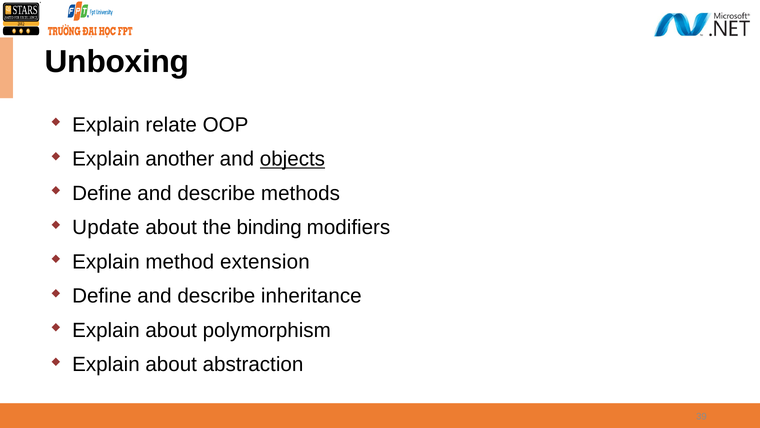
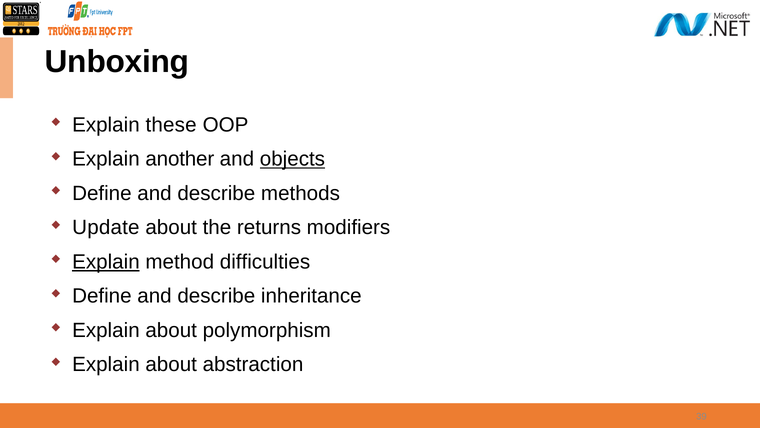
relate: relate -> these (171, 125)
binding: binding -> returns (269, 227)
Explain underline: none -> present (106, 262)
extension: extension -> difficulties (265, 262)
